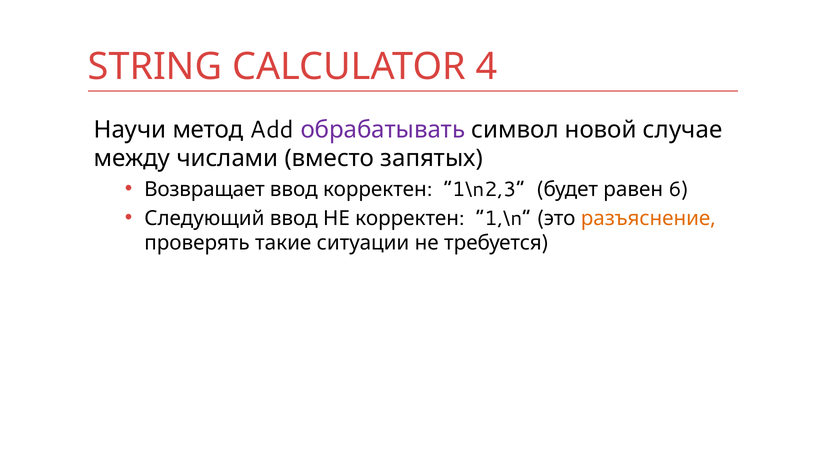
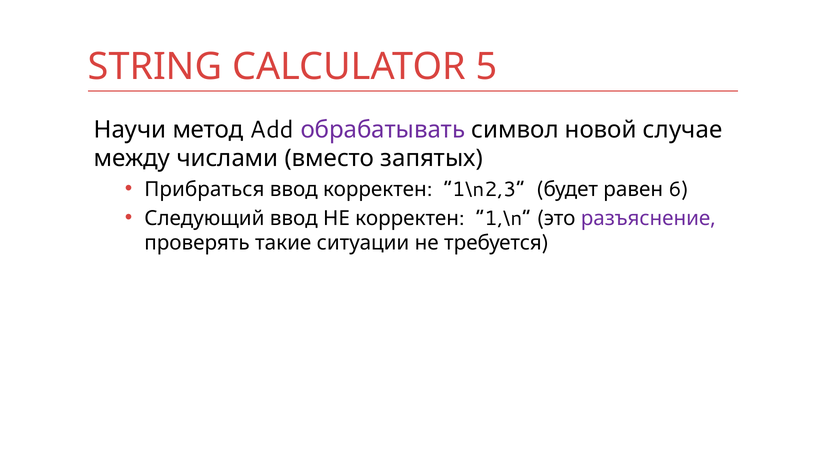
4: 4 -> 5 (487, 67)
Возвращает: Возвращает -> Прибраться (204, 189)
разъяснение colour: orange -> purple (648, 218)
